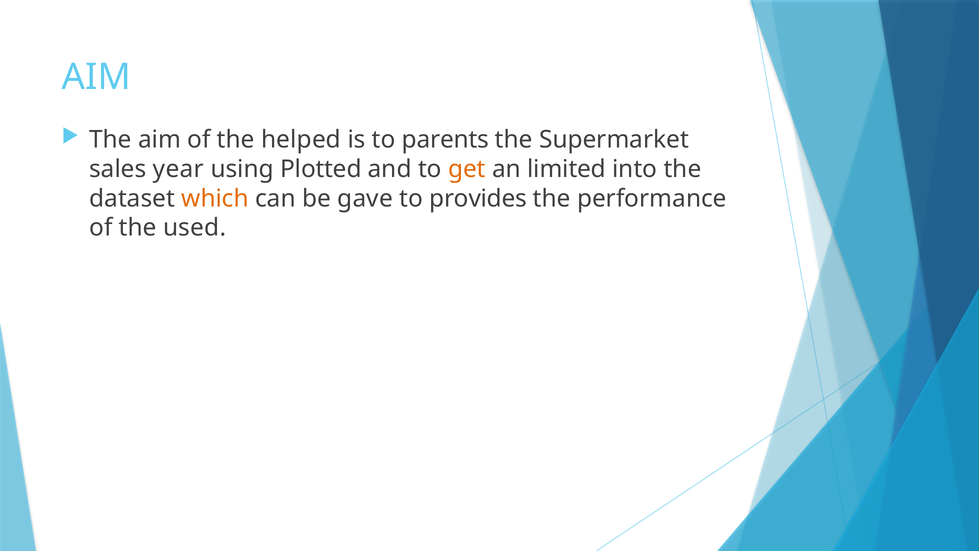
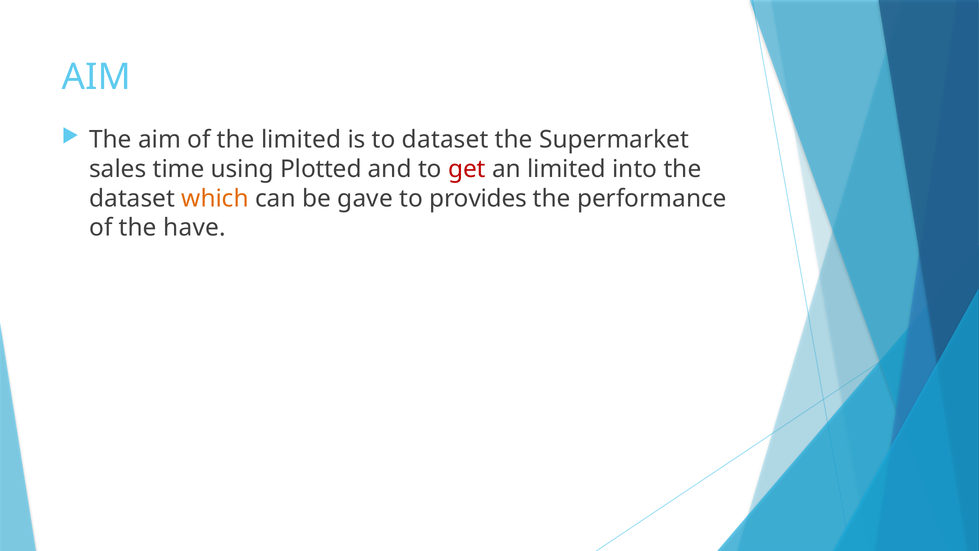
the helped: helped -> limited (301, 140)
to parents: parents -> dataset (445, 140)
year: year -> time (179, 169)
get colour: orange -> red (467, 169)
used: used -> have (195, 228)
